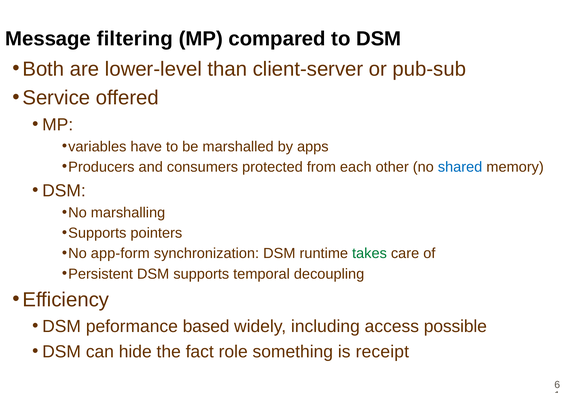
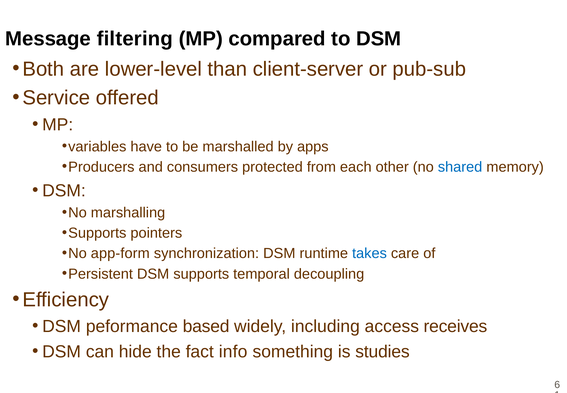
takes colour: green -> blue (369, 253)
possible: possible -> receives (455, 326)
role: role -> info (233, 351)
receipt: receipt -> studies (382, 351)
